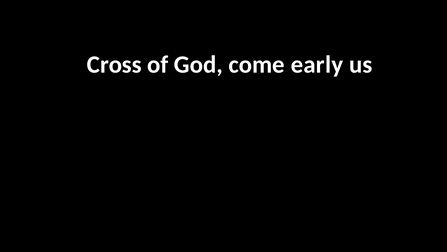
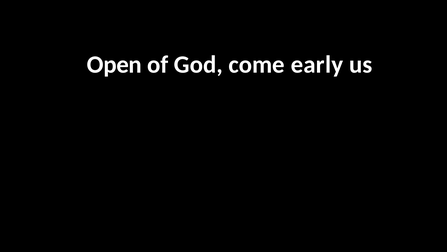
Cross: Cross -> Open (114, 64)
